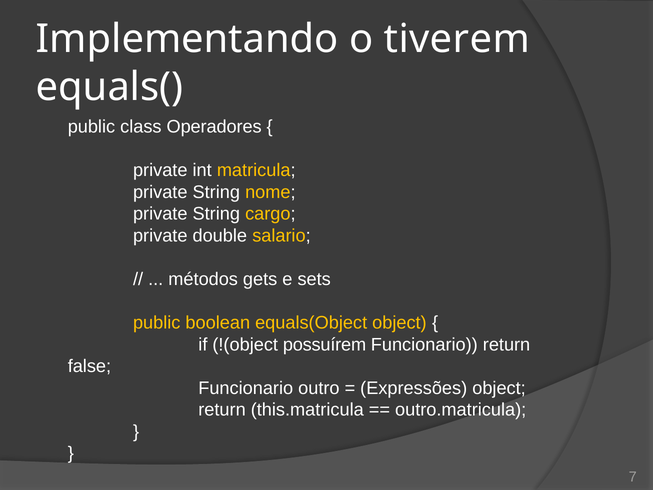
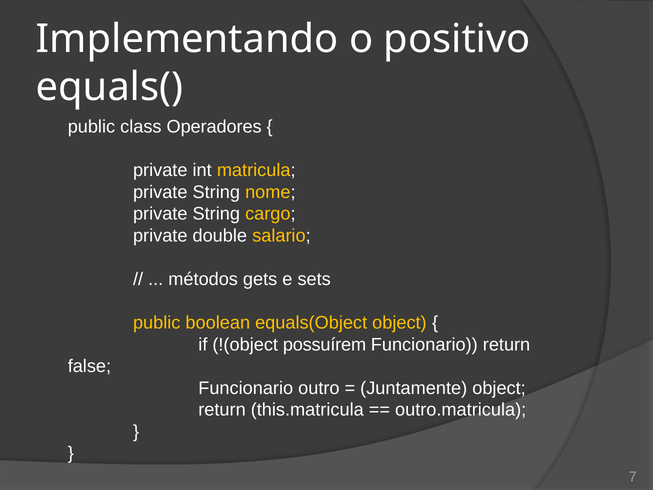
tiverem: tiverem -> positivo (457, 39)
Expressões: Expressões -> Juntamente (414, 388)
